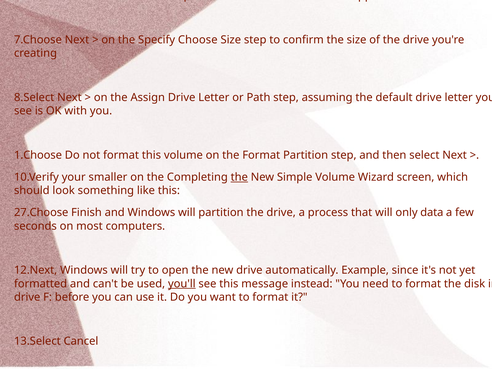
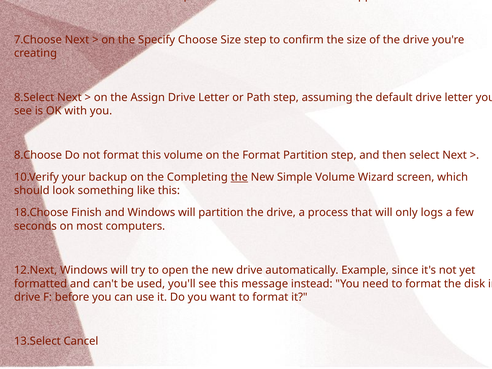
1.Choose: 1.Choose -> 8.Choose (38, 155)
smaller: smaller -> backup (108, 177)
27.Choose: 27.Choose -> 18.Choose (41, 213)
data: data -> logs (432, 213)
you'll underline: present -> none (182, 284)
